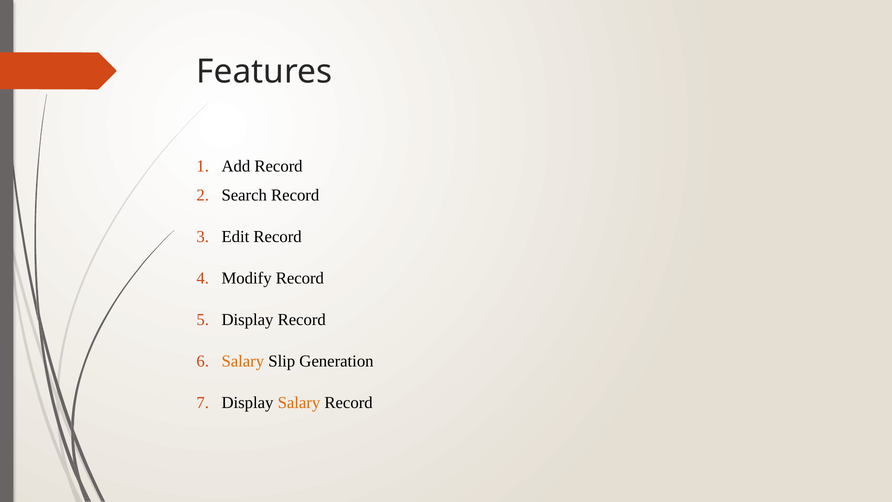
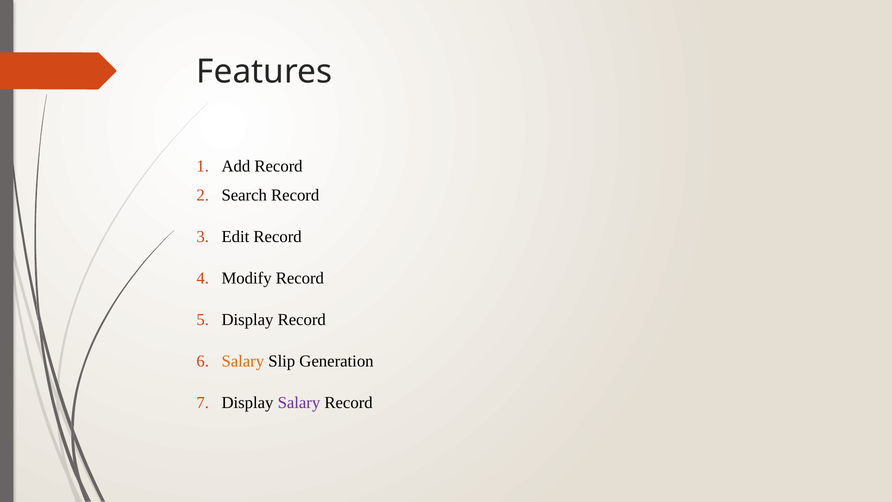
Salary colour: orange -> purple (299, 402)
